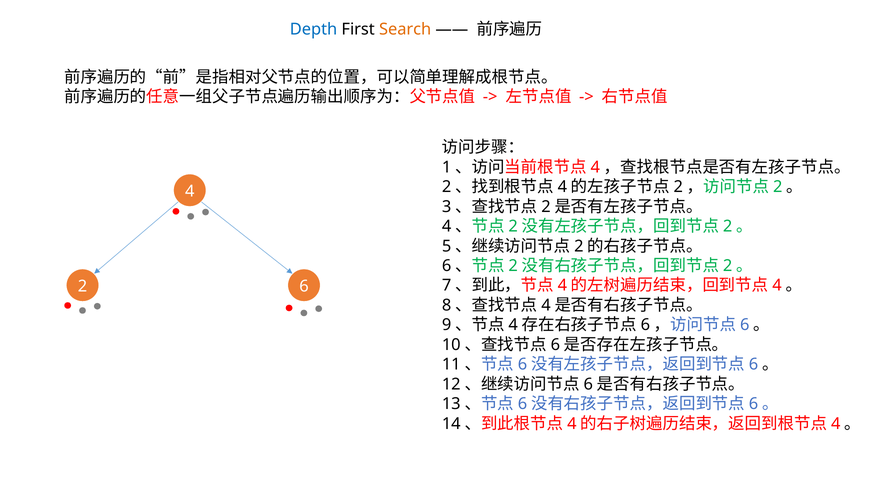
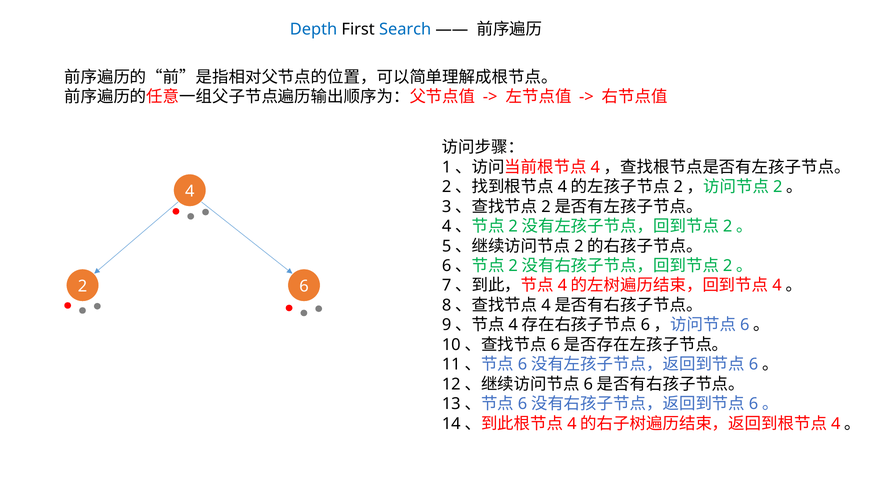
Search colour: orange -> blue (405, 30)
